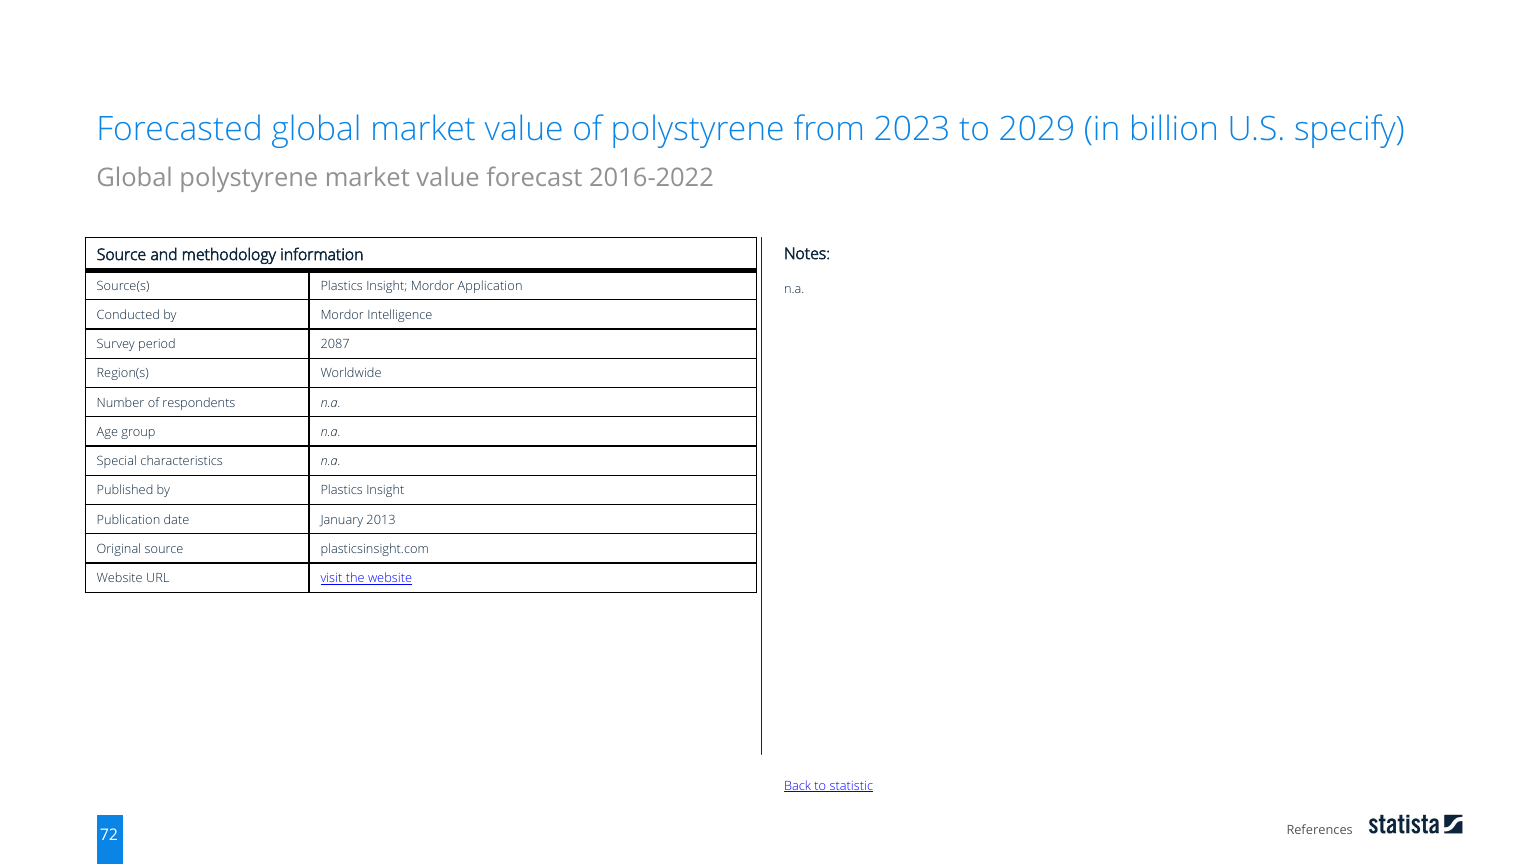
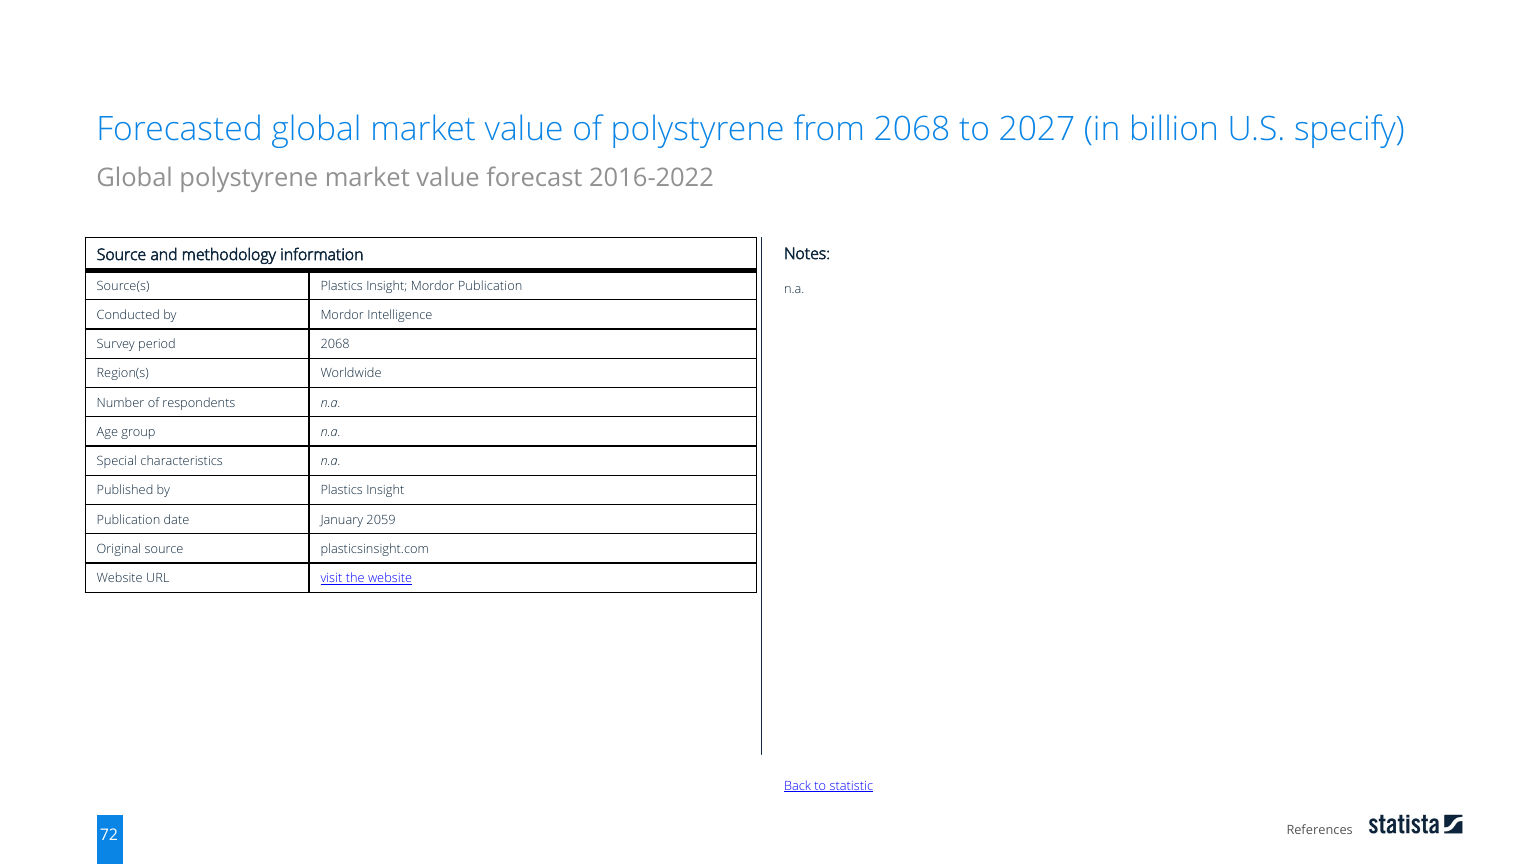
from 2023: 2023 -> 2068 (912, 129)
2029: 2029 -> 2027 (1037, 129)
Mordor Application: Application -> Publication (490, 286)
period 2087: 2087 -> 2068 (335, 344)
2013: 2013 -> 2059 (381, 520)
